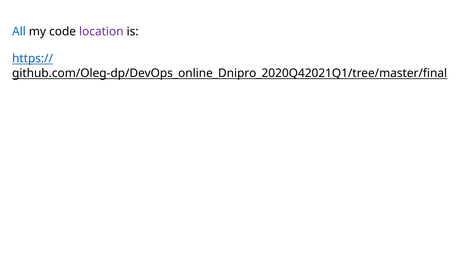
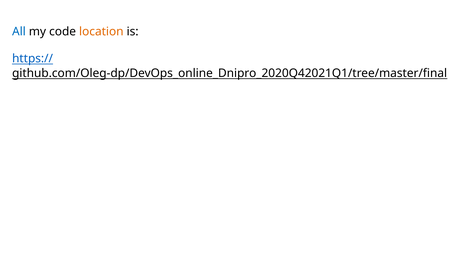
location colour: purple -> orange (101, 32)
